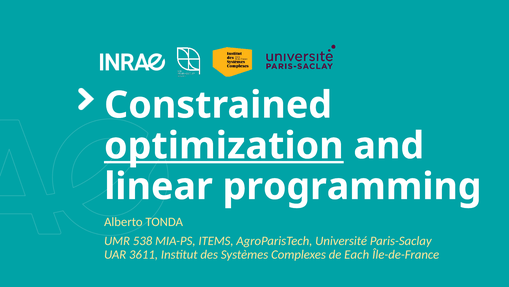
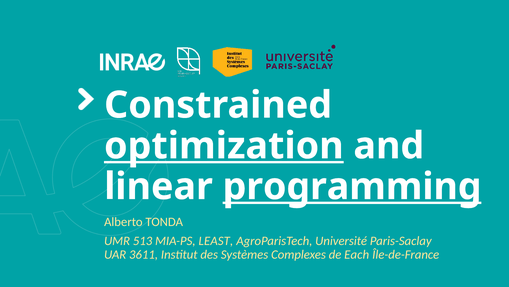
programming underline: none -> present (352, 186)
538: 538 -> 513 (143, 240)
ITEMS: ITEMS -> LEAST (216, 240)
